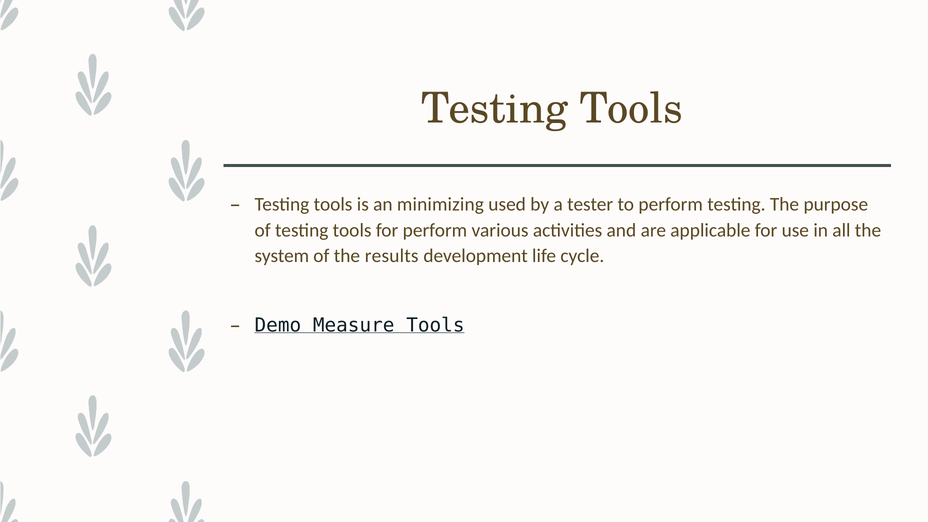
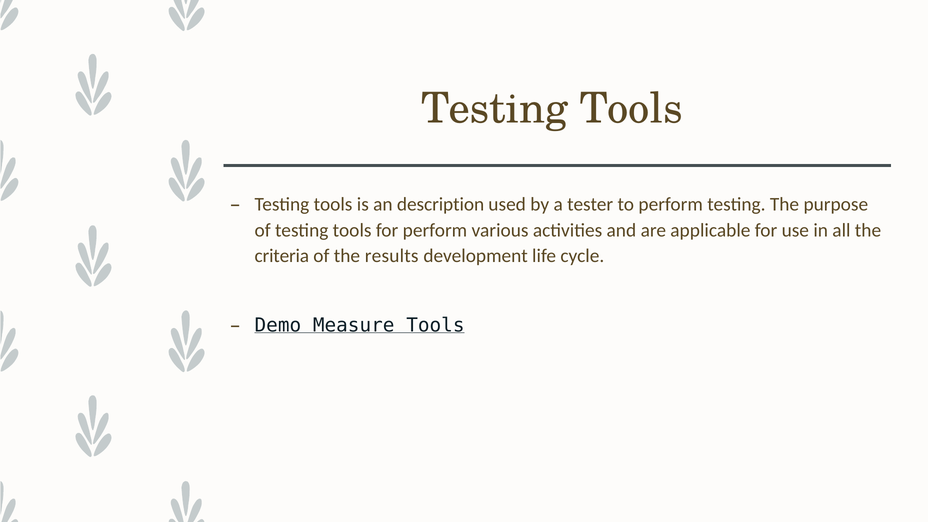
minimizing: minimizing -> description (441, 205)
system: system -> criteria (282, 256)
